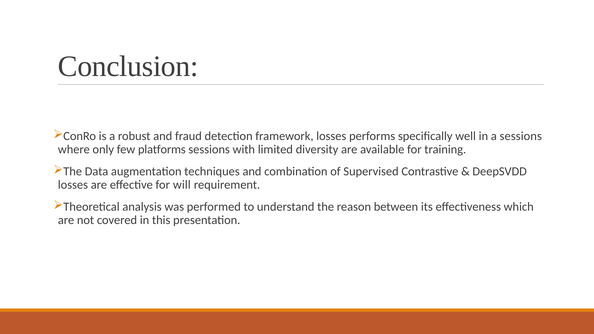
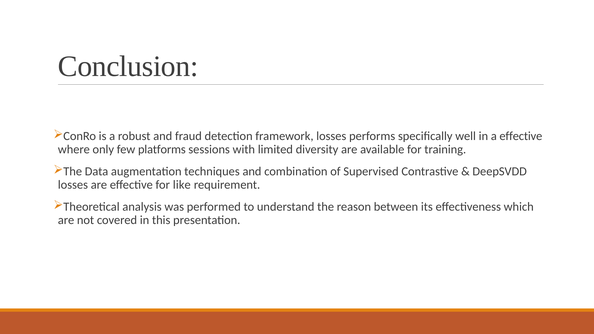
a sessions: sessions -> effective (521, 136)
will: will -> like (182, 185)
